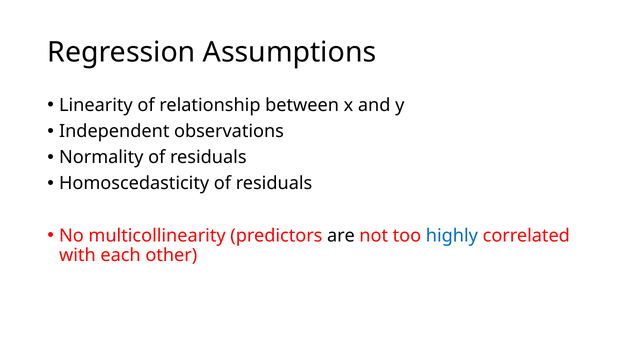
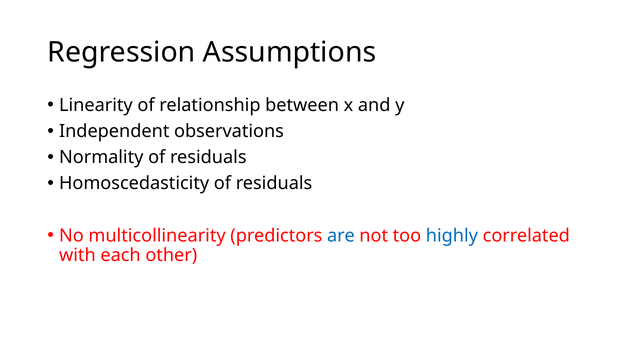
are colour: black -> blue (341, 236)
